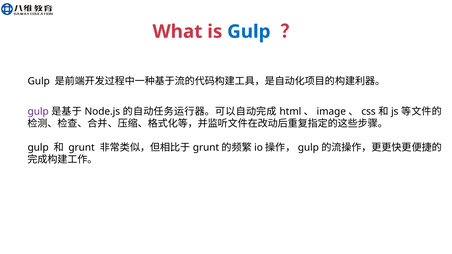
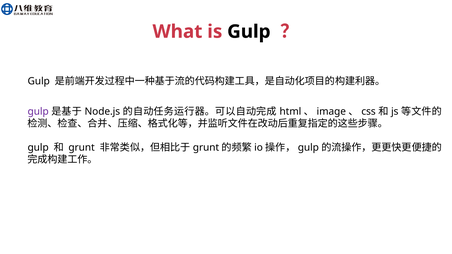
Gulp colour: blue -> black (249, 32)
